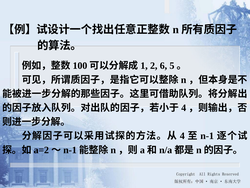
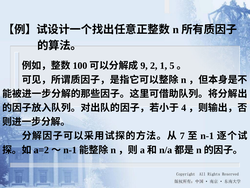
1: 1 -> 9 (144, 66)
6: 6 -> 1 (163, 66)
4: 4 -> 7 (182, 136)
